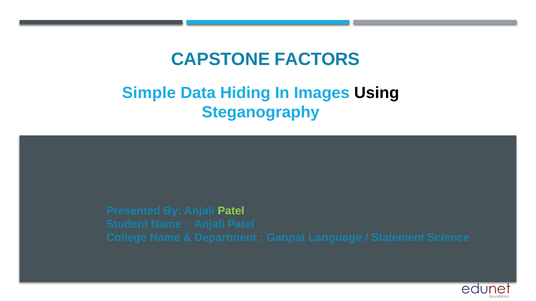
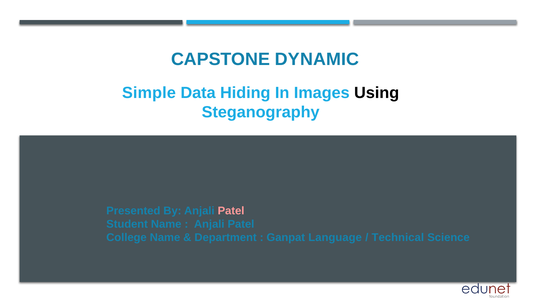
FACTORS: FACTORS -> DYNAMIC (317, 59)
Patel colour: light green -> pink (231, 211)
Statement: Statement -> Technical (398, 238)
